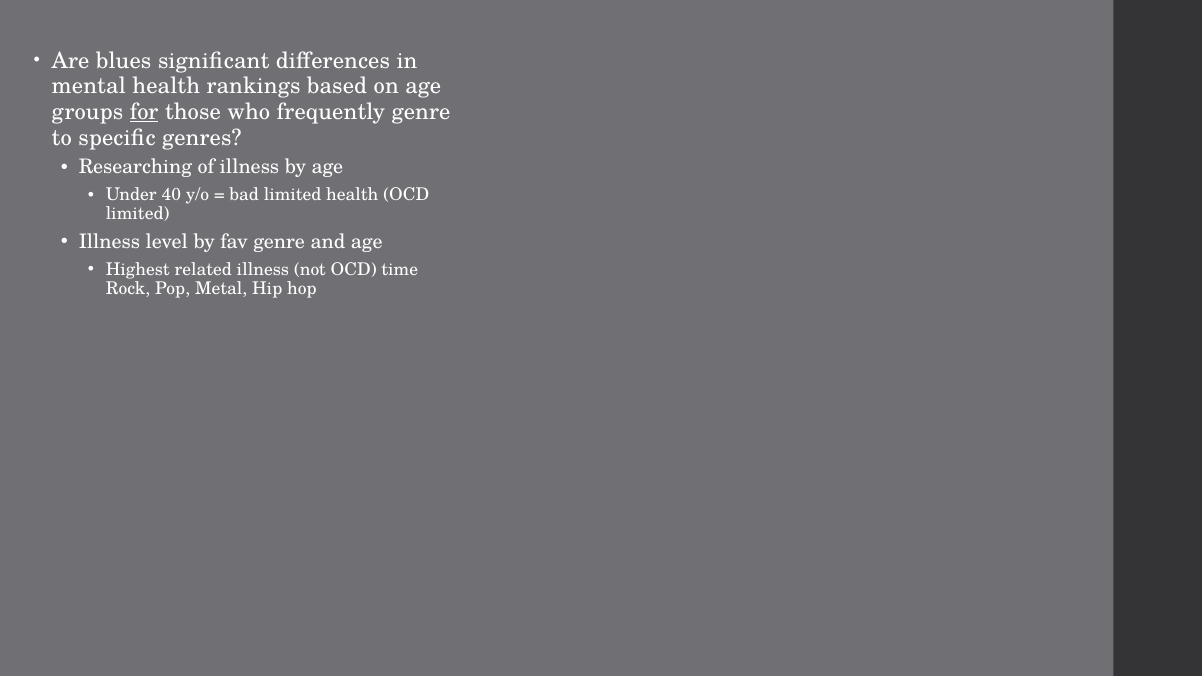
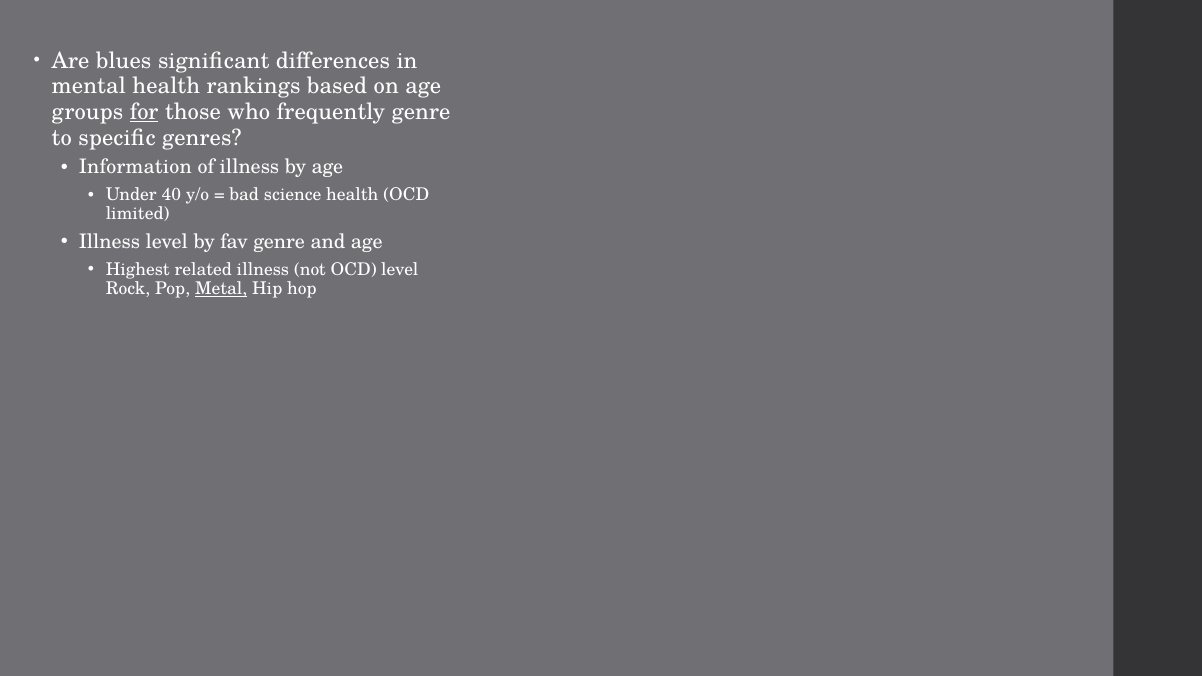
Researching: Researching -> Information (135, 167)
bad limited: limited -> science (293, 195)
OCD time: time -> level (400, 270)
Metal underline: none -> present (221, 289)
